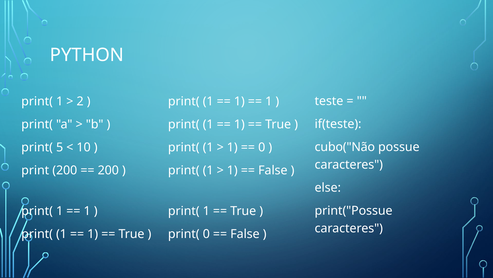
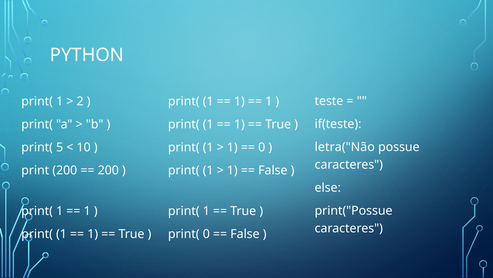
cubo("Não: cubo("Não -> letra("Não (345, 147)
